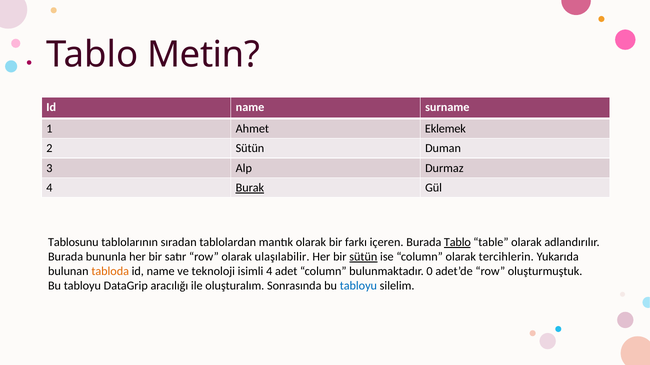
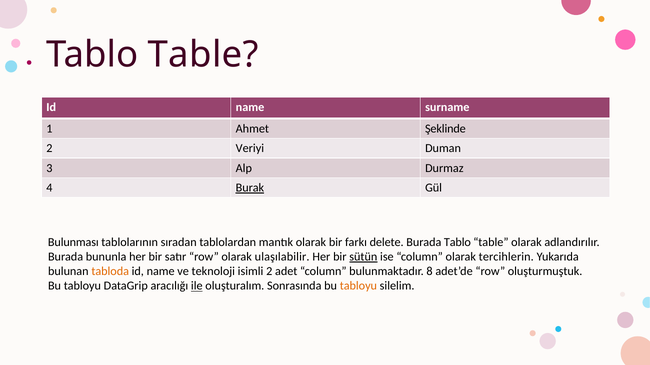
Metin: Metin -> Table (203, 55)
Eklemek: Eklemek -> Şeklinde (445, 129)
2 Sütün: Sütün -> Veriyi (250, 149)
Tablosunu: Tablosunu -> Bulunması (73, 243)
içeren: içeren -> delete (387, 243)
Tablo underline: present -> none (457, 243)
isimli 4: 4 -> 2 (269, 272)
0: 0 -> 8 (430, 272)
ile underline: none -> present (197, 286)
tabloyu colour: blue -> orange (358, 286)
